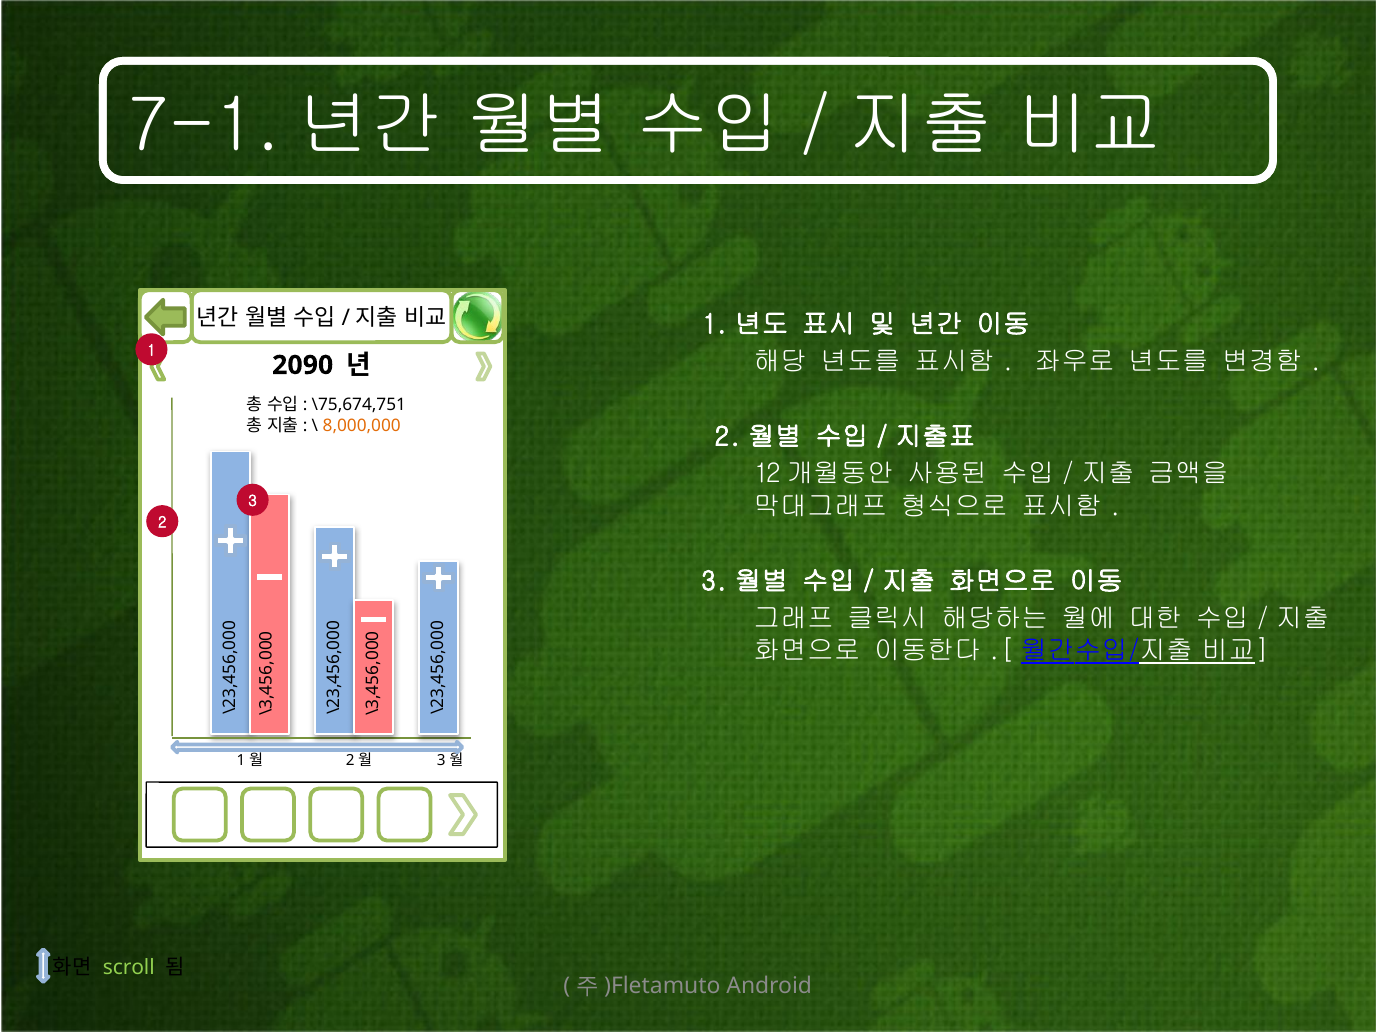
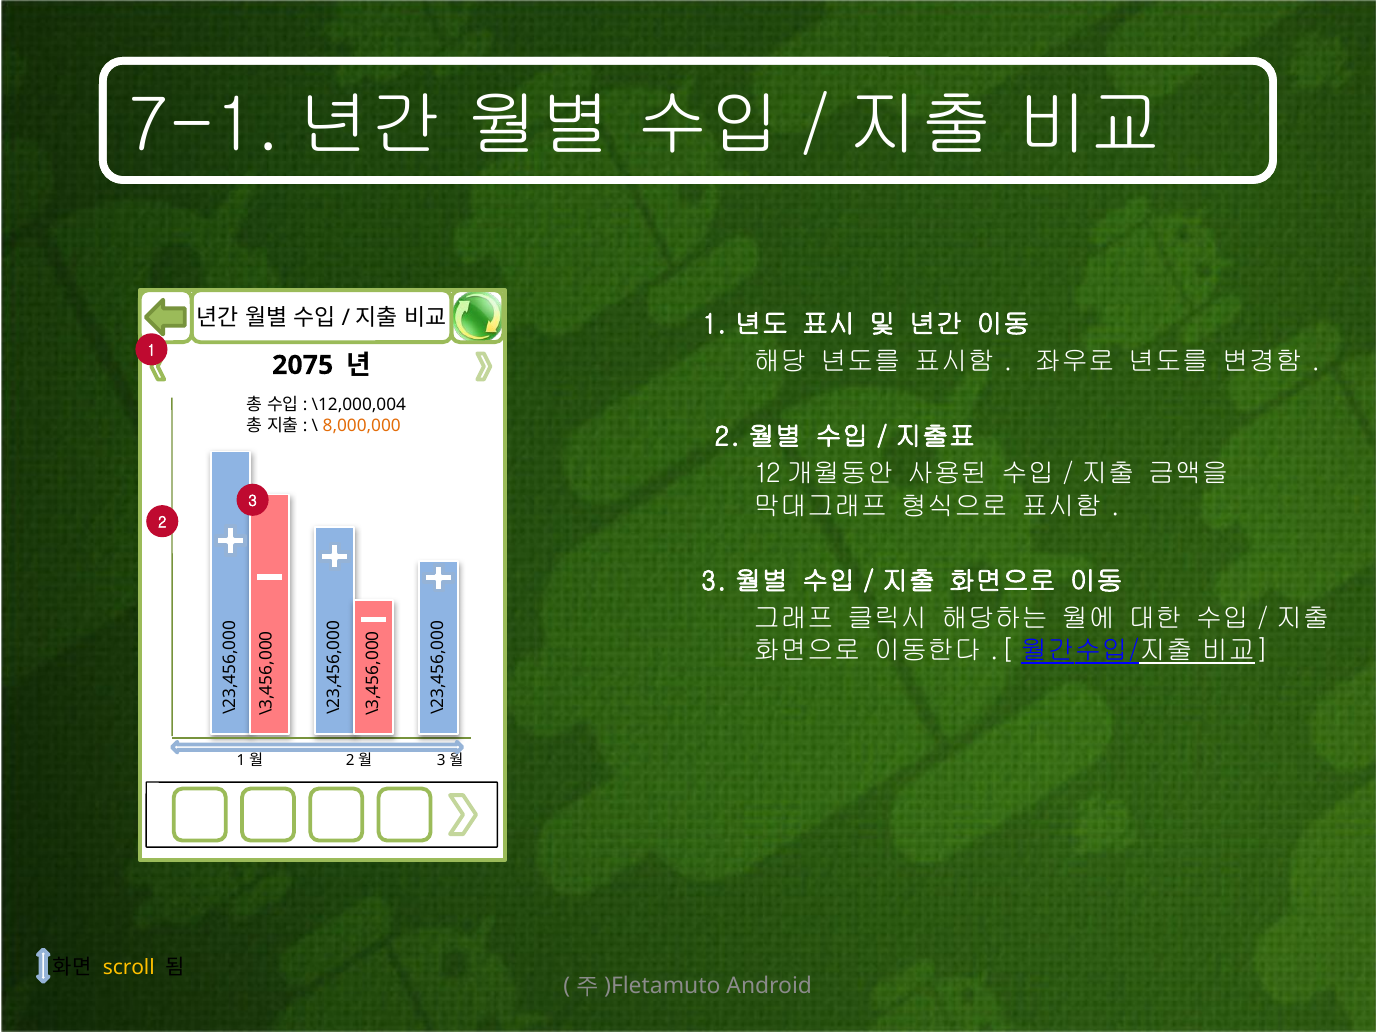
2090: 2090 -> 2075 (303, 365)
\75,674,751: \75,674,751 -> \12,000,004 (359, 405)
scroll colour: light green -> yellow (129, 967)
